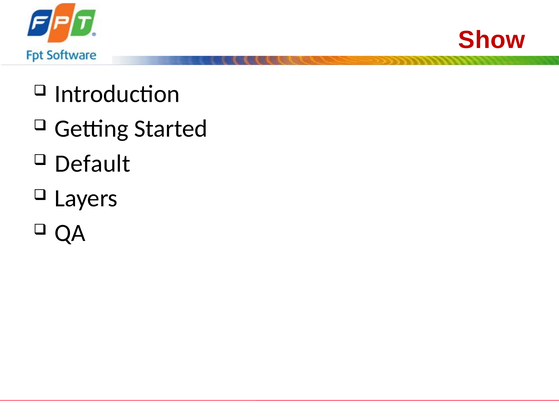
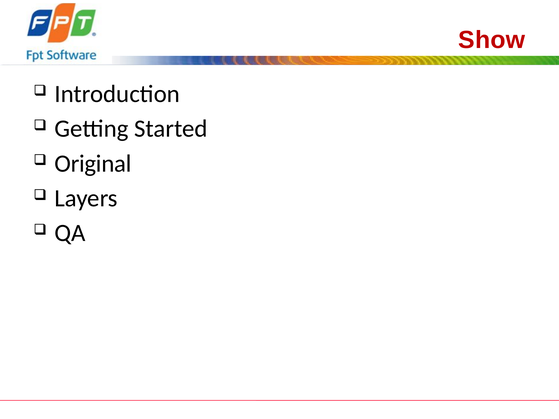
Default: Default -> Original (93, 164)
